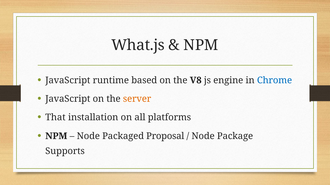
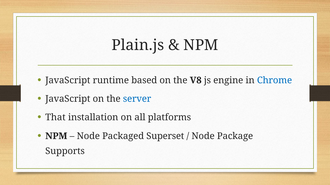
What.js: What.js -> Plain.js (138, 45)
server colour: orange -> blue (137, 99)
Proposal: Proposal -> Superset (165, 136)
